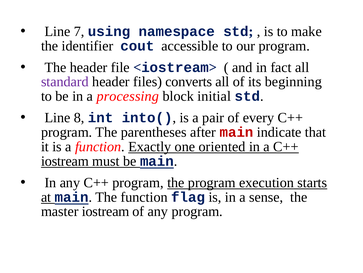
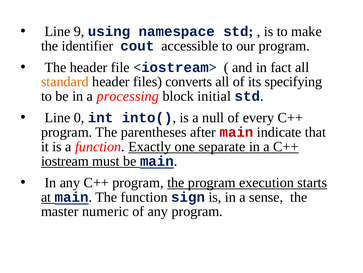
7: 7 -> 9 (79, 31)
standard colour: purple -> orange (65, 82)
beginning: beginning -> specifying (293, 82)
8: 8 -> 0 (79, 117)
pair: pair -> null (213, 117)
oriented: oriented -> separate (222, 146)
flag: flag -> sign (188, 197)
master iostream: iostream -> numeric (105, 211)
